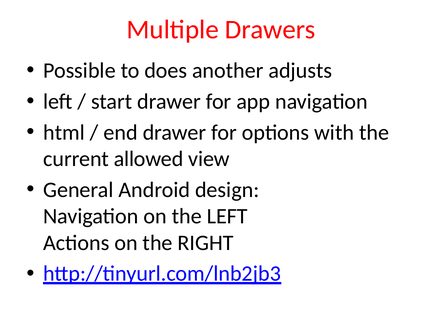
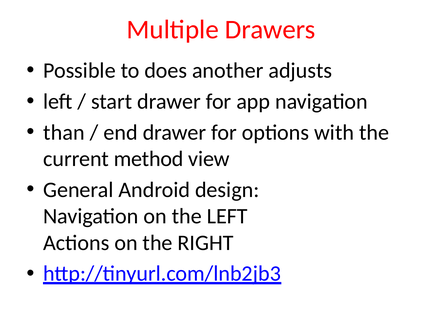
html: html -> than (64, 133)
allowed: allowed -> method (149, 159)
